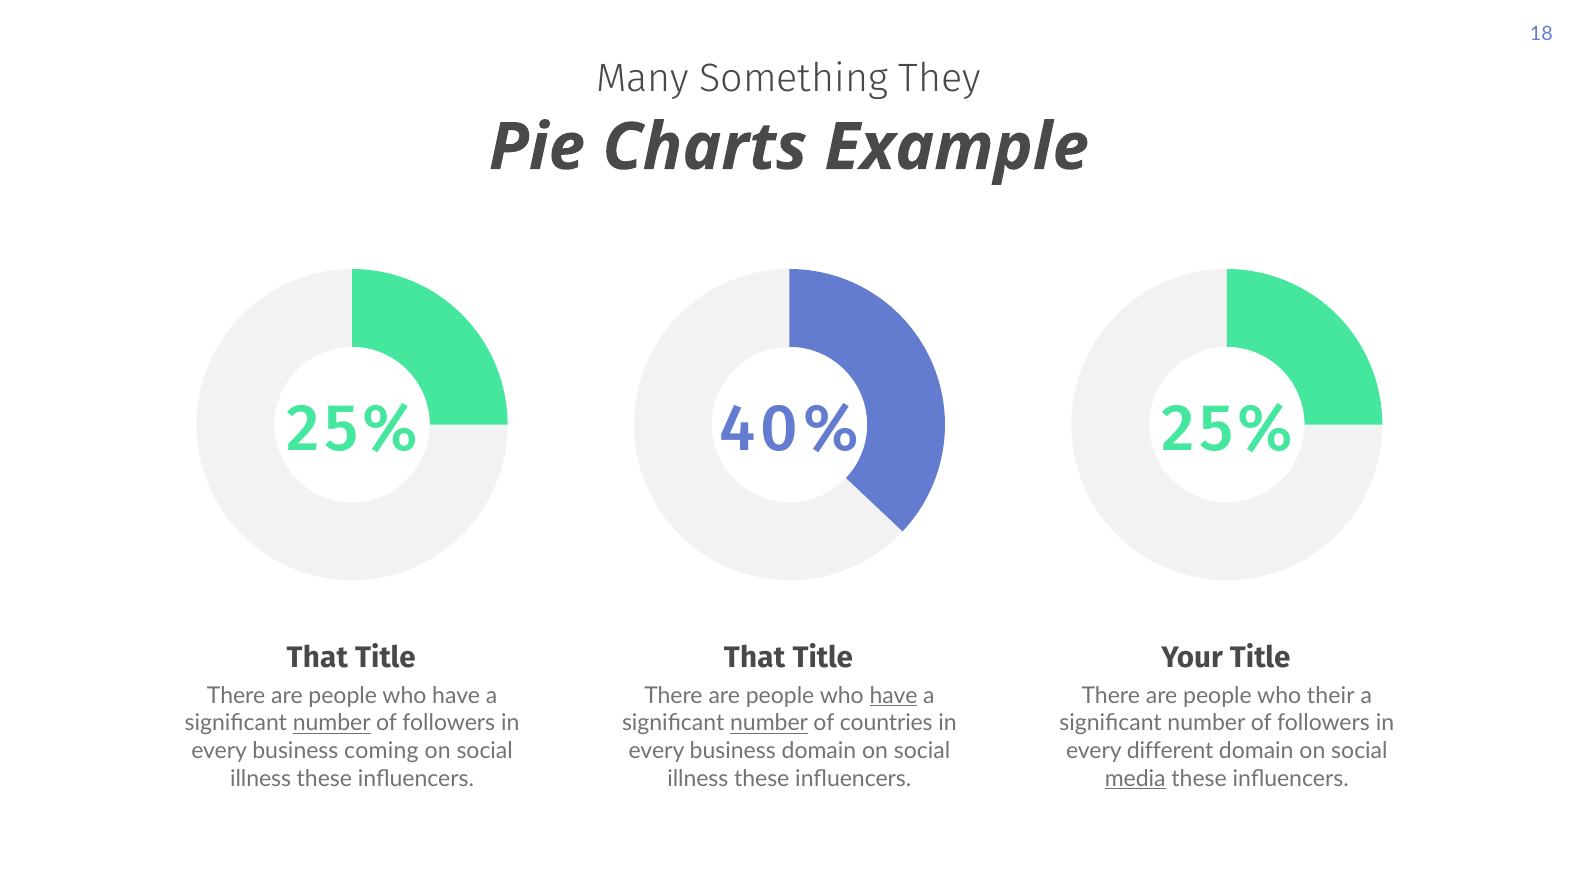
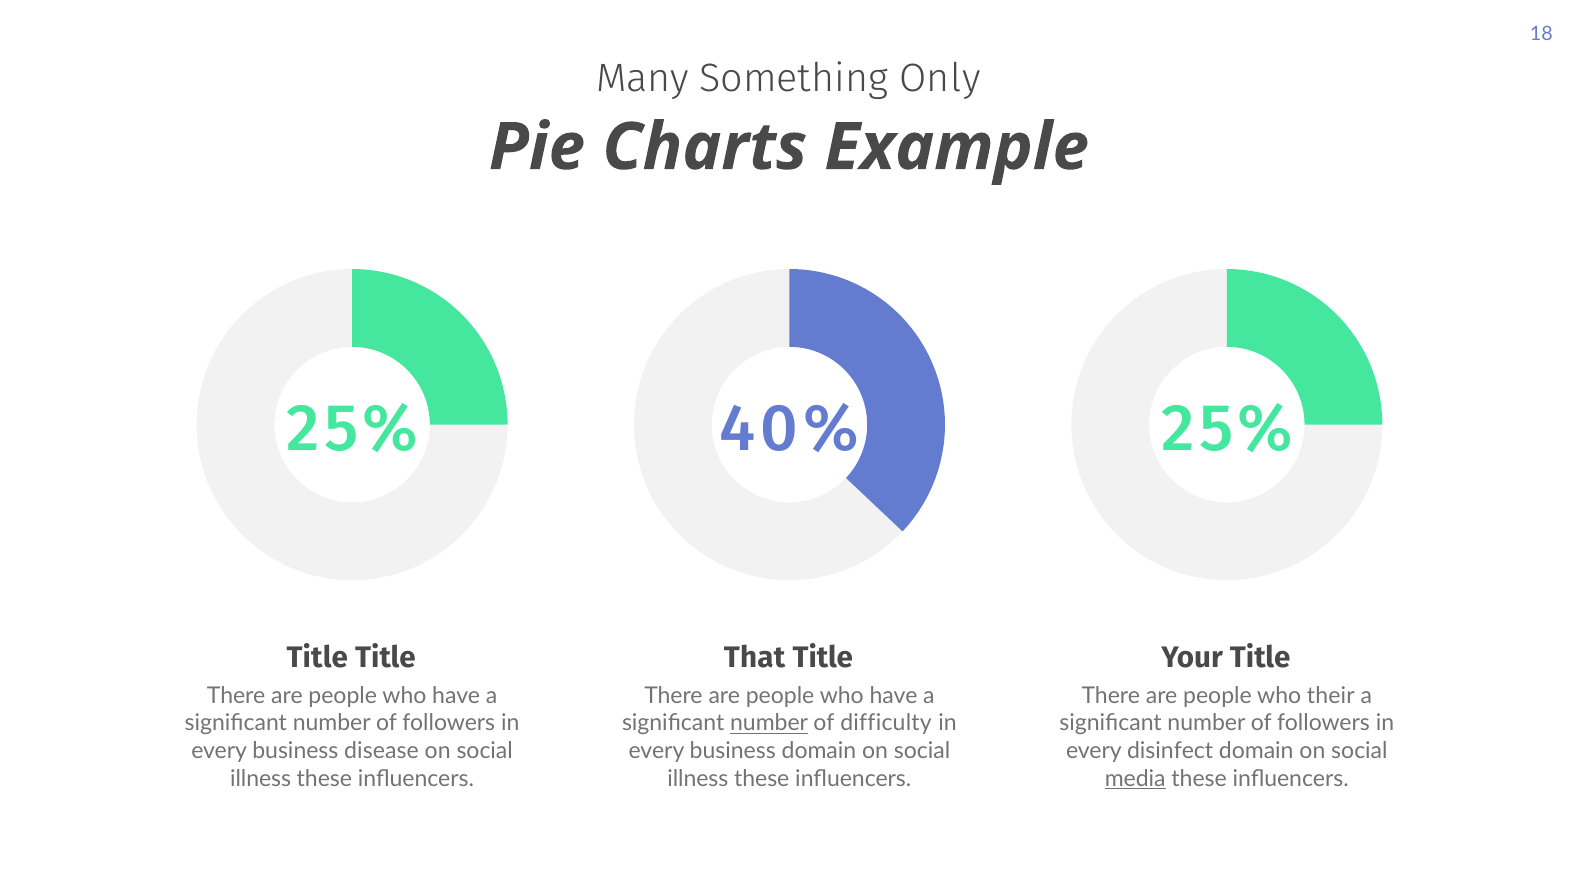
They: They -> Only (940, 78)
That: That -> Title (317, 658)
have underline: present -> none (894, 695)
number underline: present -> none (332, 723)
countries: countries -> difficulty (886, 723)
coming: coming -> disease (382, 751)
different: different -> disinfect (1170, 751)
